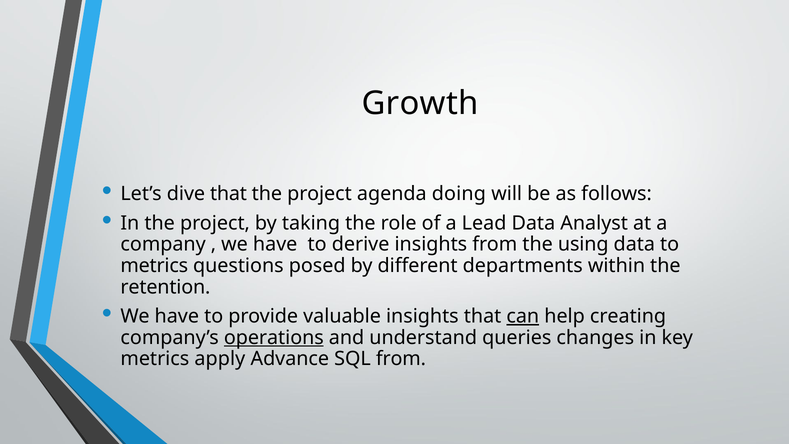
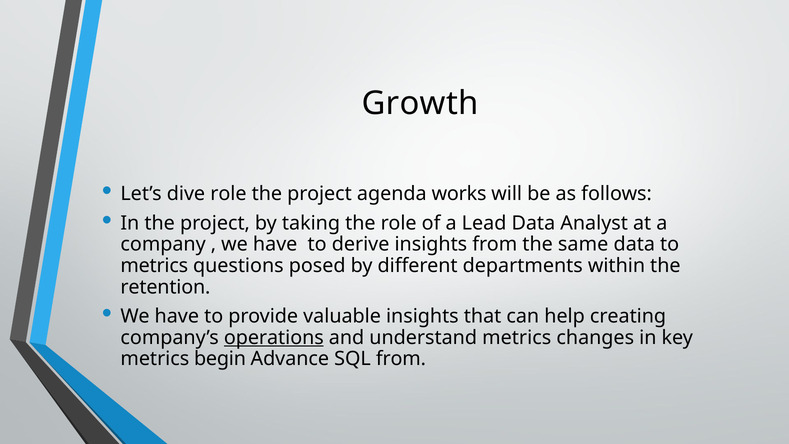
dive that: that -> role (228, 194)
doing: doing -> works (459, 194)
using: using -> same (583, 244)
can underline: present -> none (523, 316)
understand queries: queries -> metrics (517, 337)
apply: apply -> begin (220, 359)
